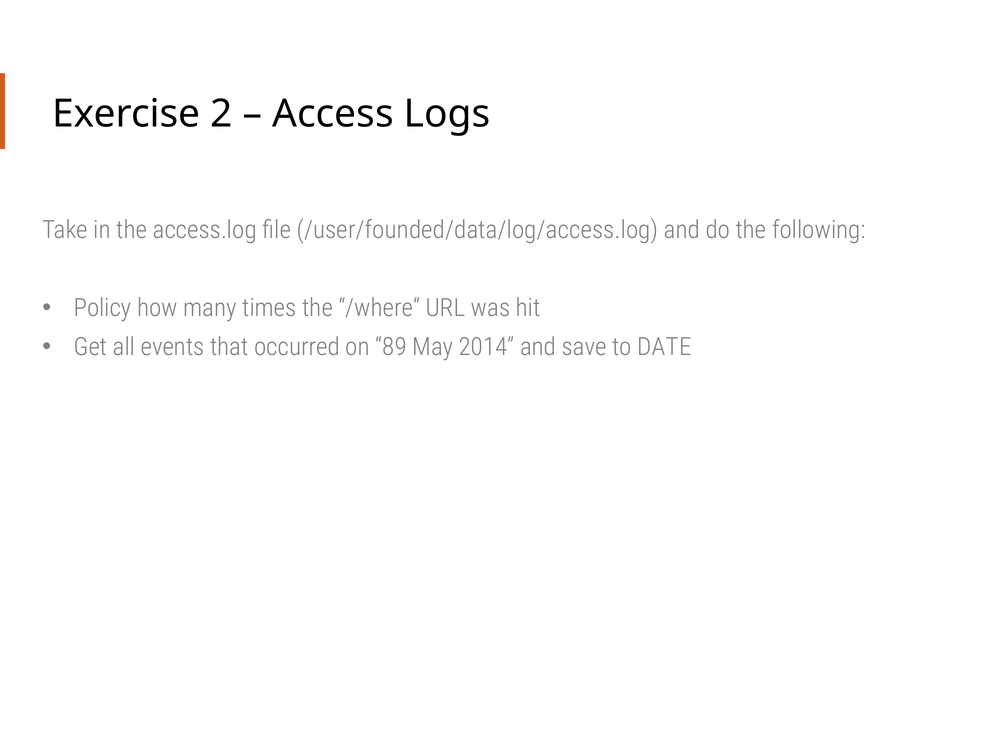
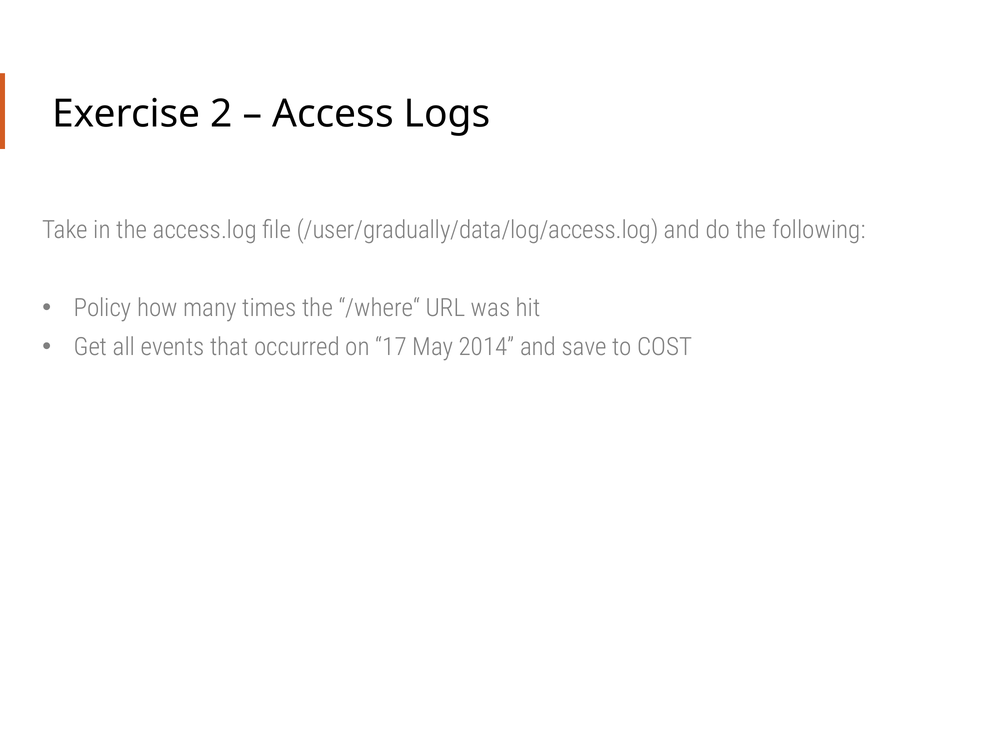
/user/founded/data/log/access.log: /user/founded/data/log/access.log -> /user/gradually/data/log/access.log (478, 230)
89: 89 -> 17 (391, 347)
DATE: DATE -> COST (665, 347)
